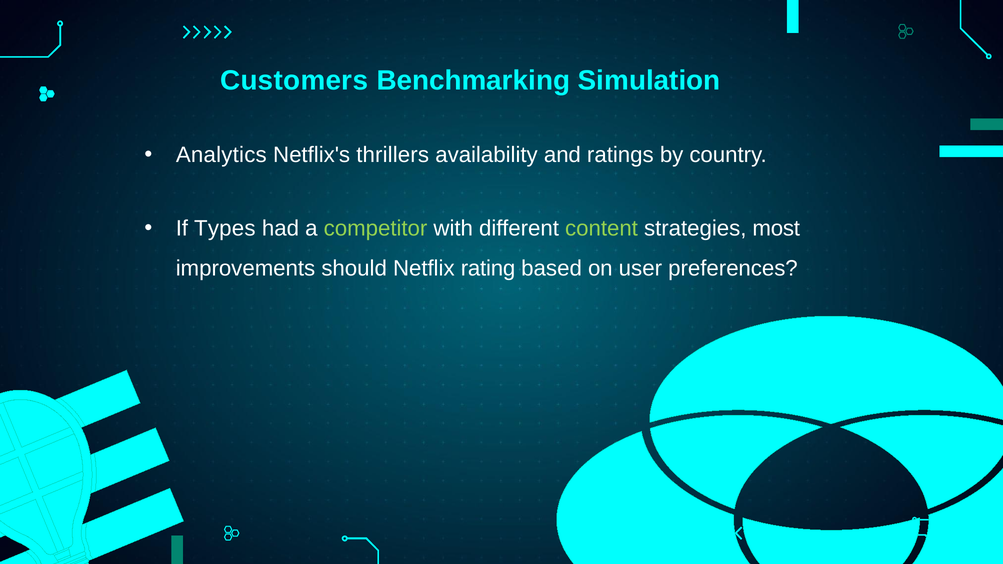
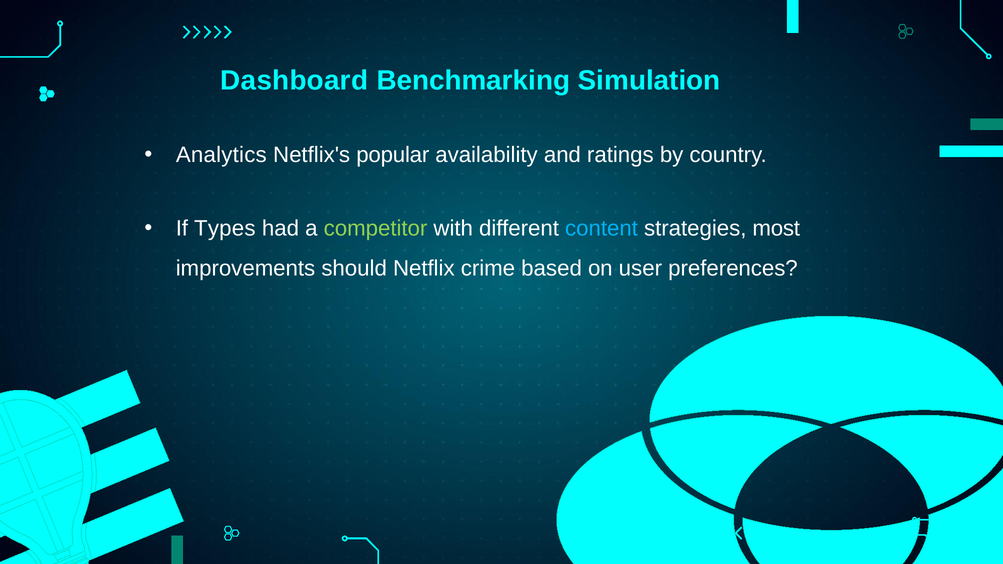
Customers: Customers -> Dashboard (294, 80)
thrillers: thrillers -> popular (393, 155)
content colour: light green -> light blue (602, 229)
rating: rating -> crime (488, 269)
